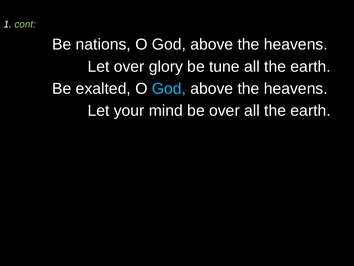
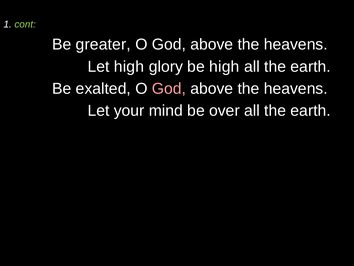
nations: nations -> greater (103, 44)
Let over: over -> high (129, 66)
be tune: tune -> high (224, 66)
God colour: light blue -> pink (169, 88)
